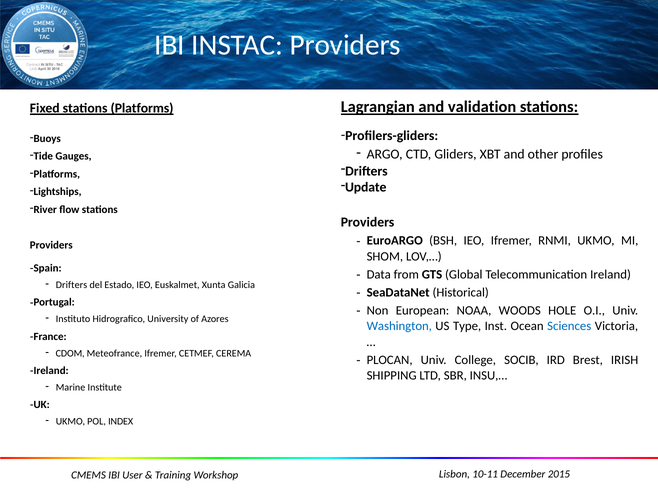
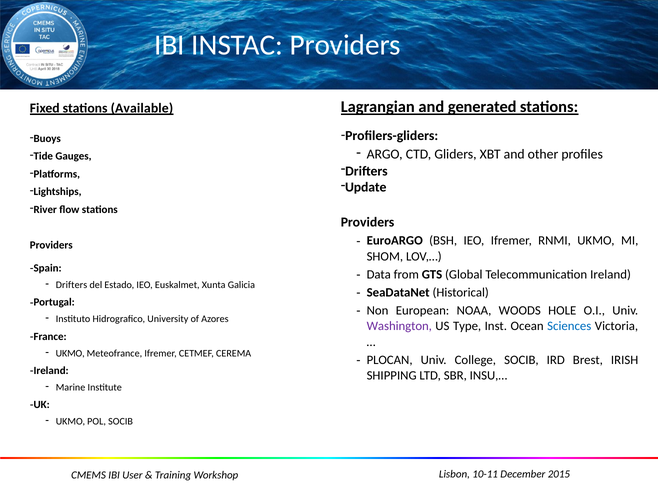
validation: validation -> generated (482, 107)
stations Platforms: Platforms -> Available (142, 108)
Washington colour: blue -> purple (399, 327)
CDOM: CDOM -> UKMO (70, 354)
POL INDEX: INDEX -> SOCIB (121, 422)
